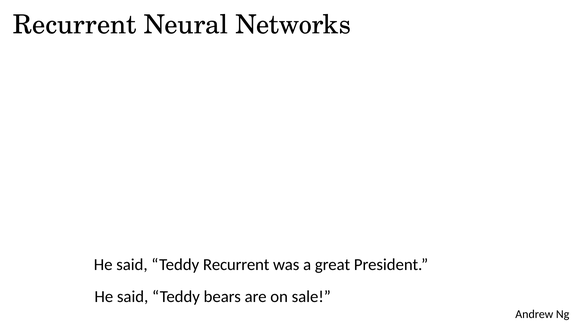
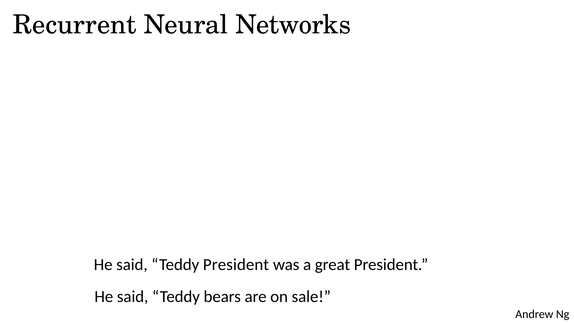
Teddy Recurrent: Recurrent -> President (236, 264)
